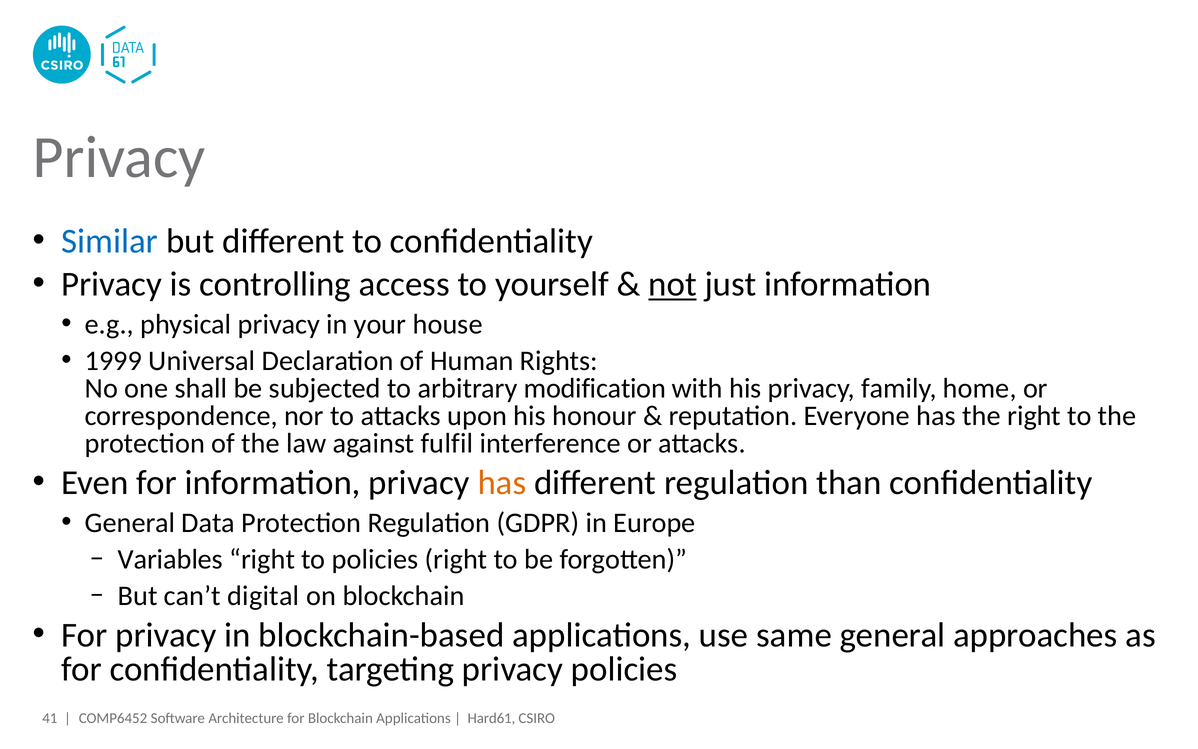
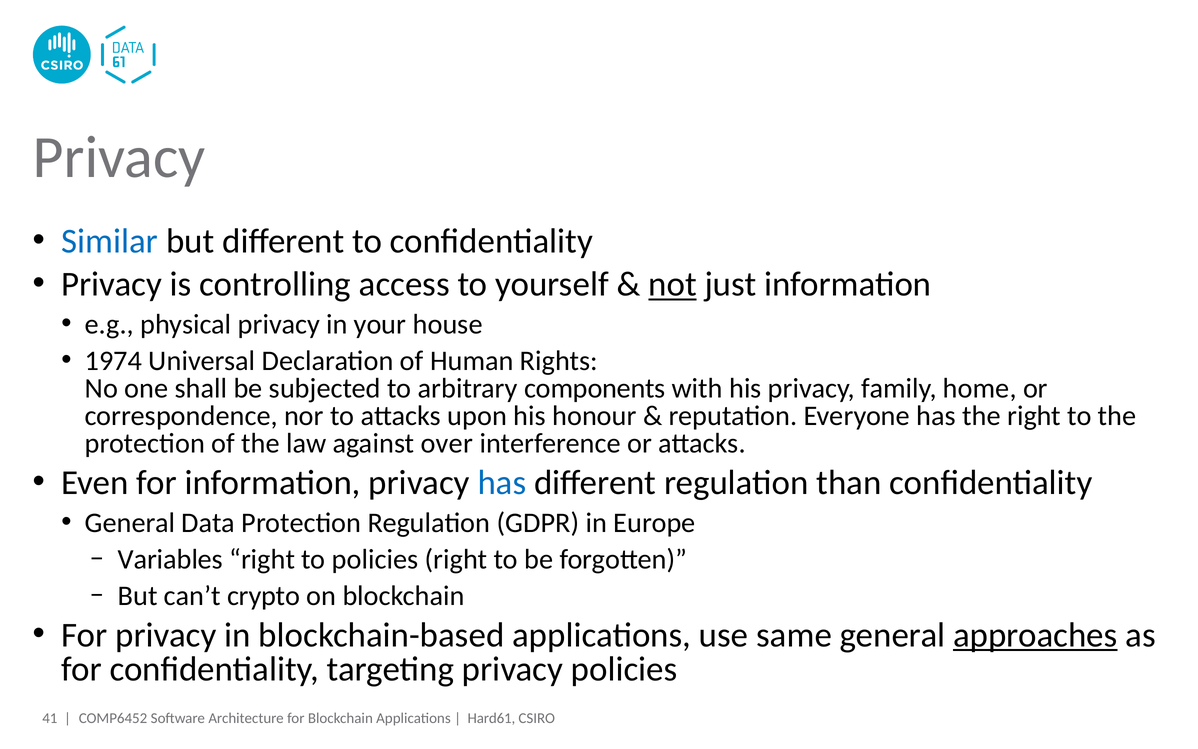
1999: 1999 -> 1974 (113, 361)
modification: modification -> components (595, 388)
fulfil: fulfil -> over (447, 443)
has colour: orange -> blue (502, 483)
digital: digital -> crypto (264, 596)
approaches underline: none -> present (1035, 635)
